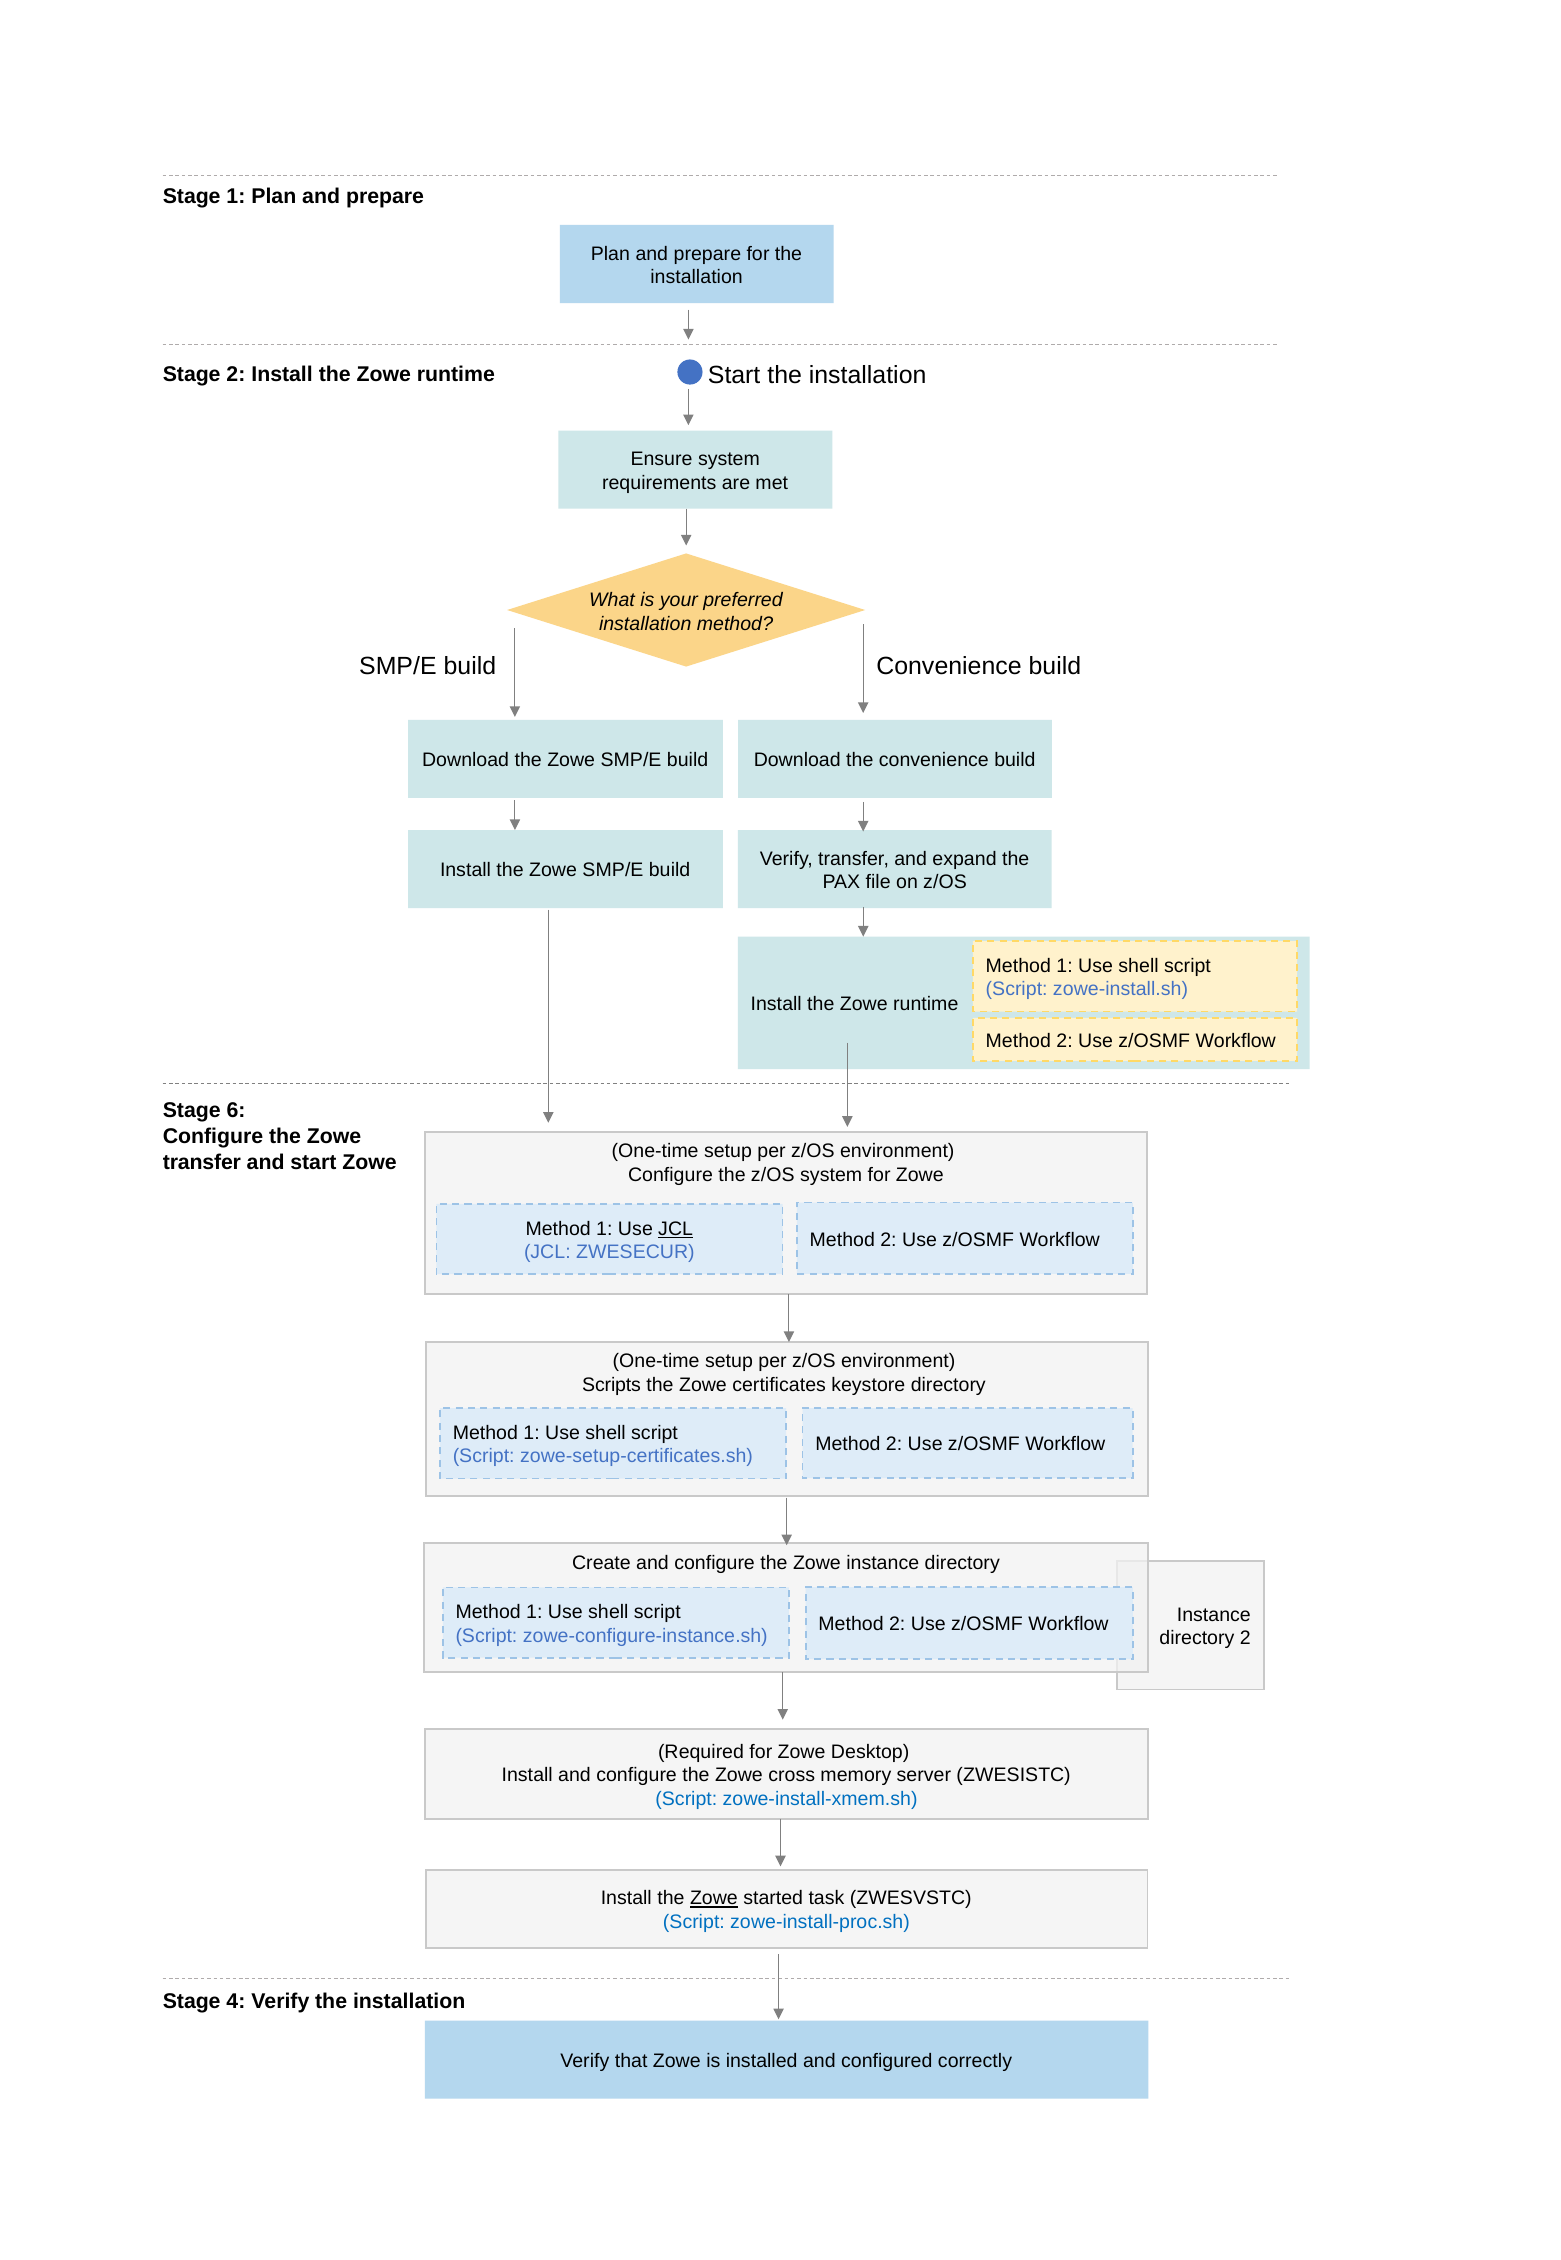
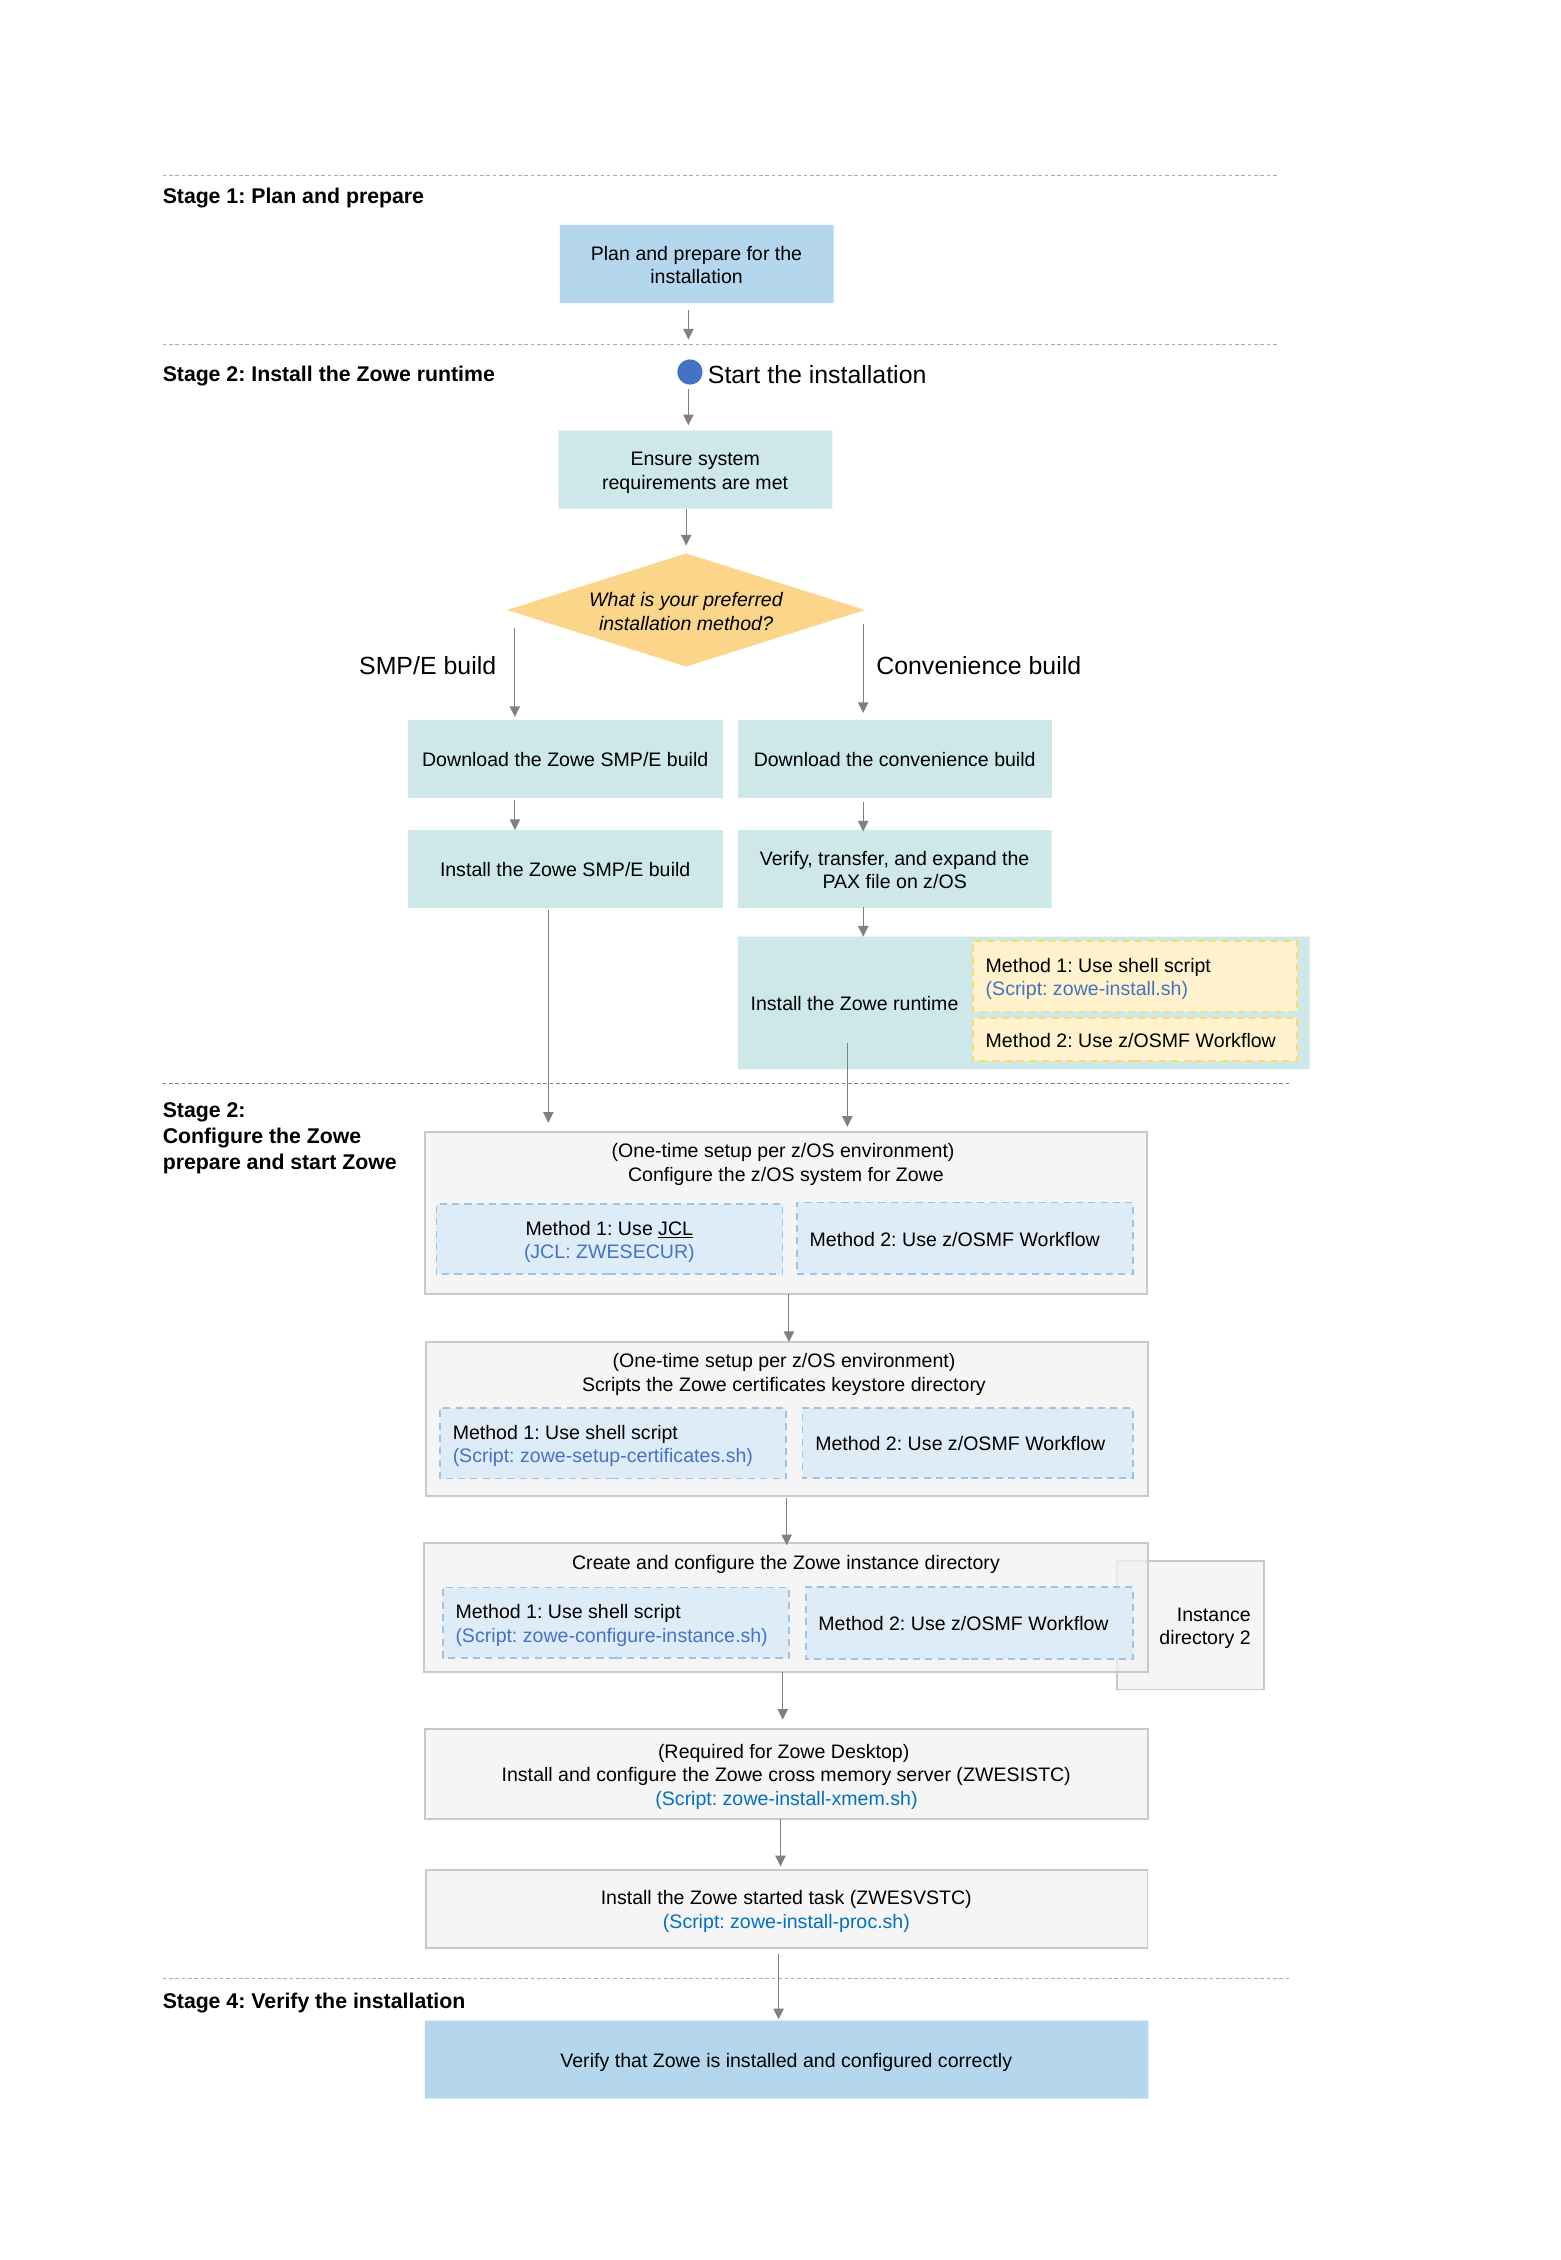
6: 6 -> 2 (236, 1111)
transfer: transfer -> prepare (202, 1163)
Zowe underline: present -> none (714, 1899)
